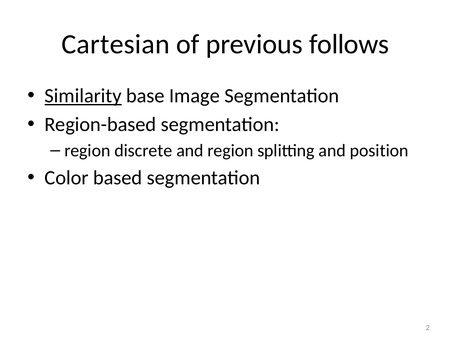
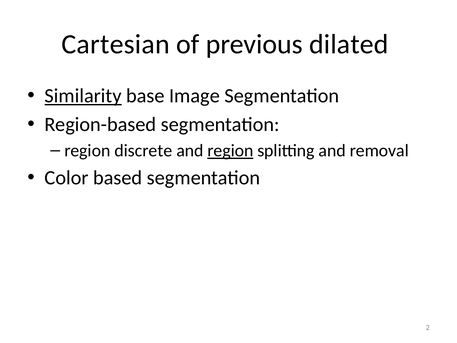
follows: follows -> dilated (349, 44)
region underline: none -> present (230, 151)
position: position -> removal (379, 151)
